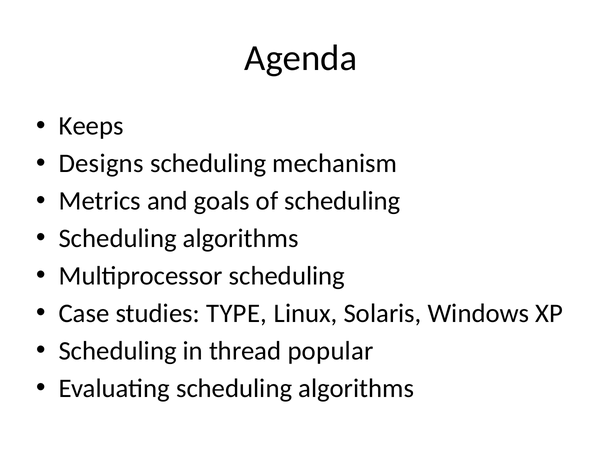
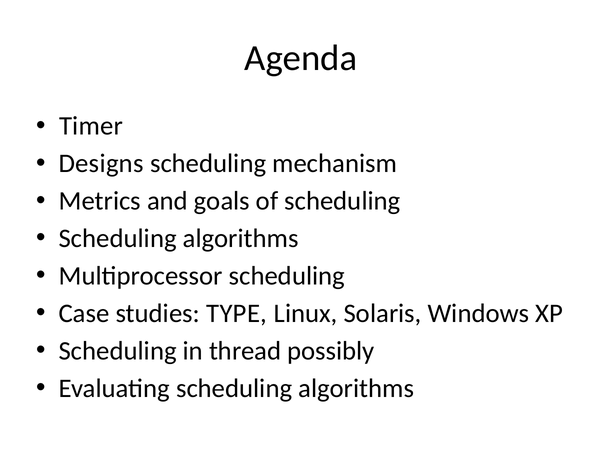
Keeps: Keeps -> Timer (91, 126)
popular: popular -> possibly (331, 351)
